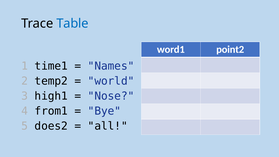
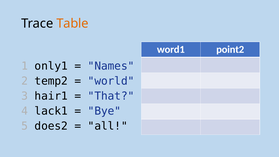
Table colour: blue -> orange (72, 23)
time1: time1 -> only1 (51, 66)
high1: high1 -> hair1 (51, 96)
Nose: Nose -> That (111, 96)
from1: from1 -> lack1 (51, 111)
